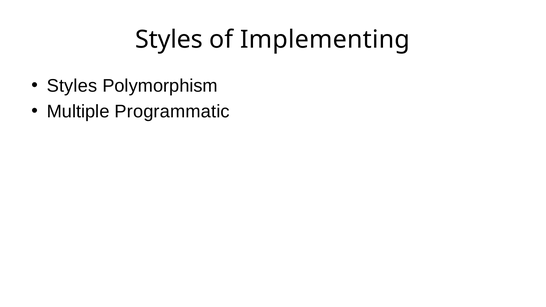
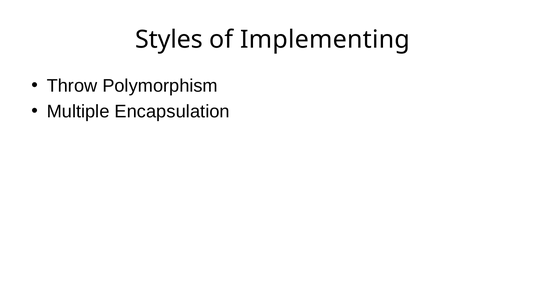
Styles: Styles -> Throw (72, 86)
Programmatic: Programmatic -> Encapsulation (172, 111)
